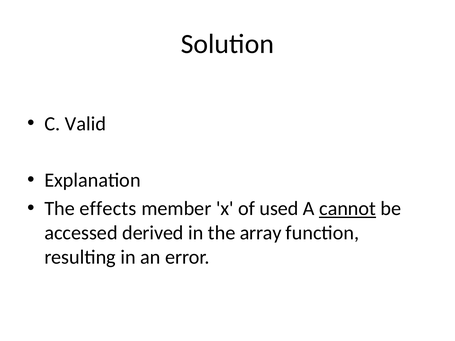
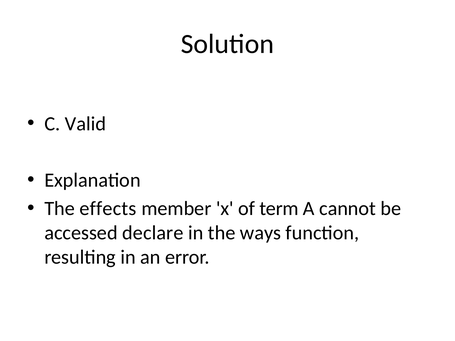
used: used -> term (279, 209)
cannot underline: present -> none (348, 209)
derived: derived -> declare (153, 233)
array: array -> ways (261, 233)
